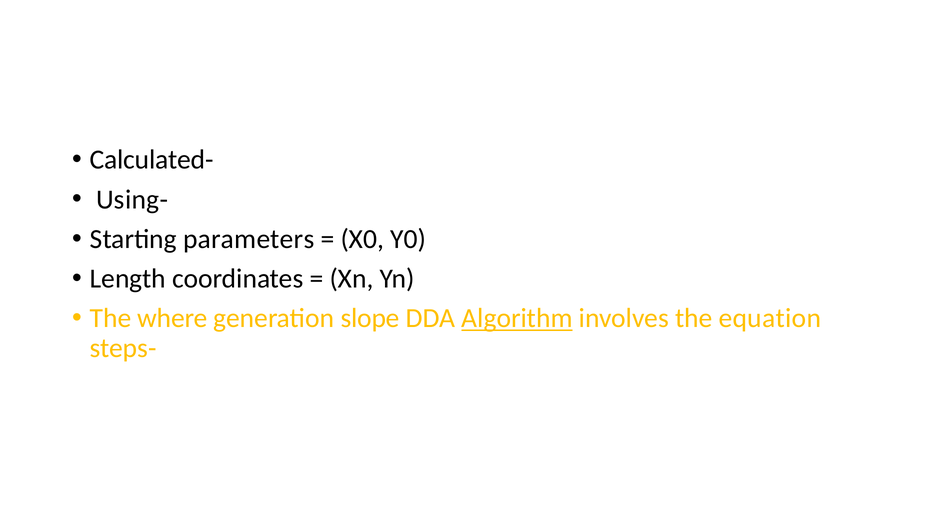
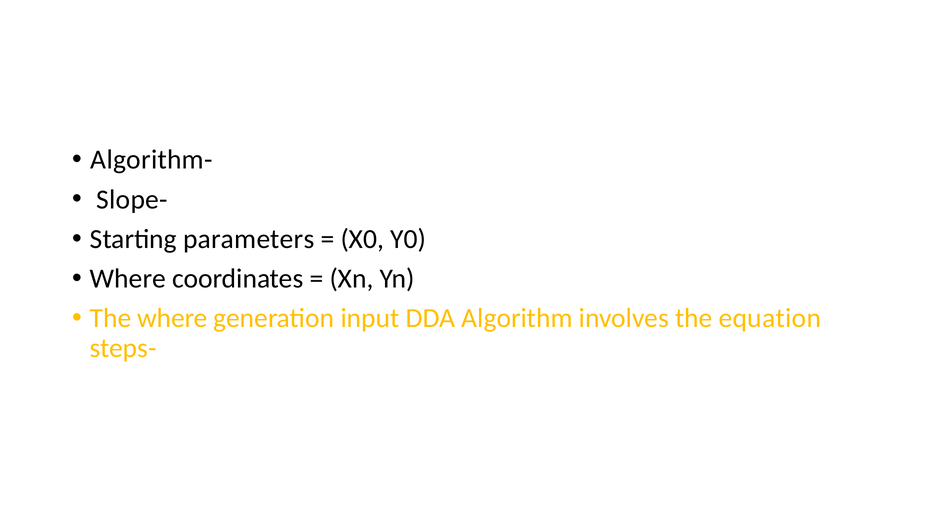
Calculated-: Calculated- -> Algorithm- (151, 160)
Using-: Using- -> Slope- (132, 199)
Length: Length -> Where (128, 279)
slope: slope -> input (370, 318)
Algorithm underline: present -> none (517, 318)
